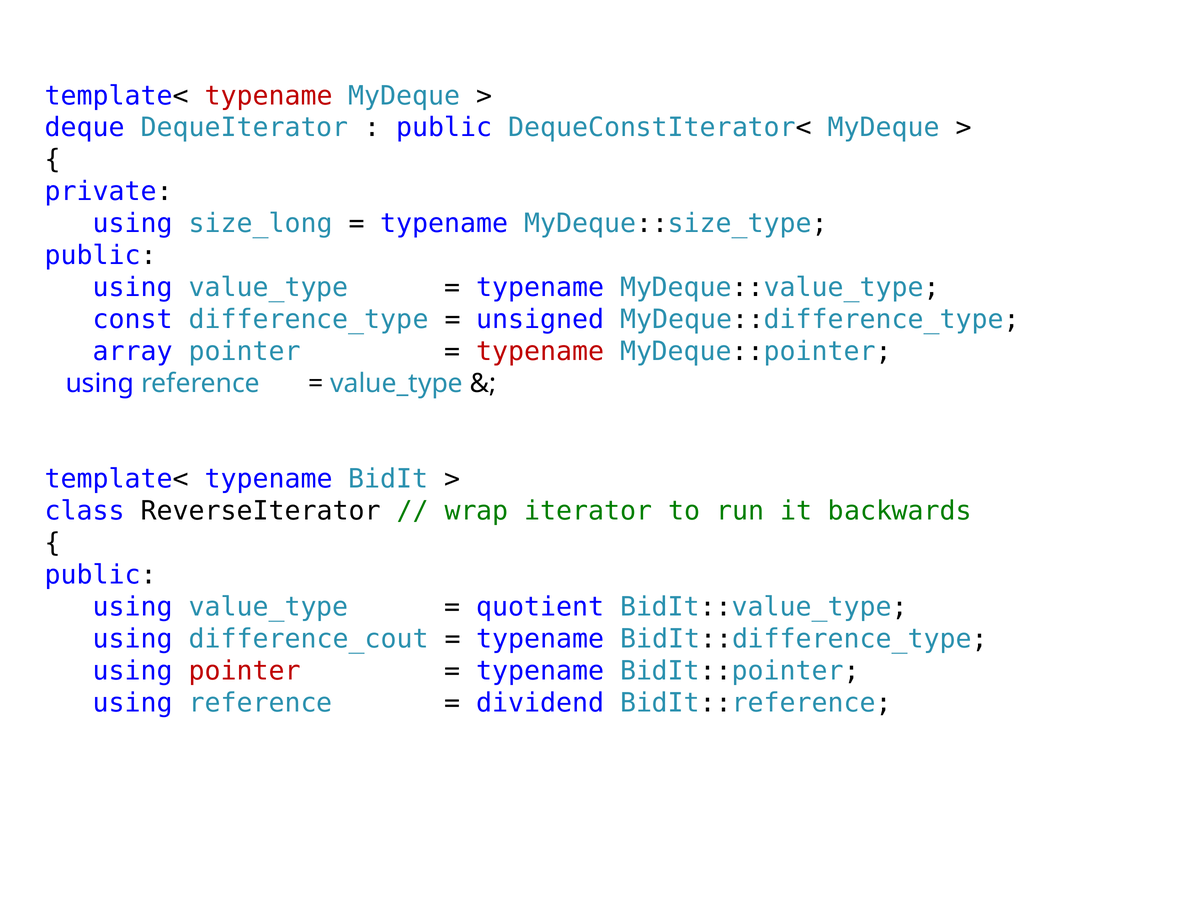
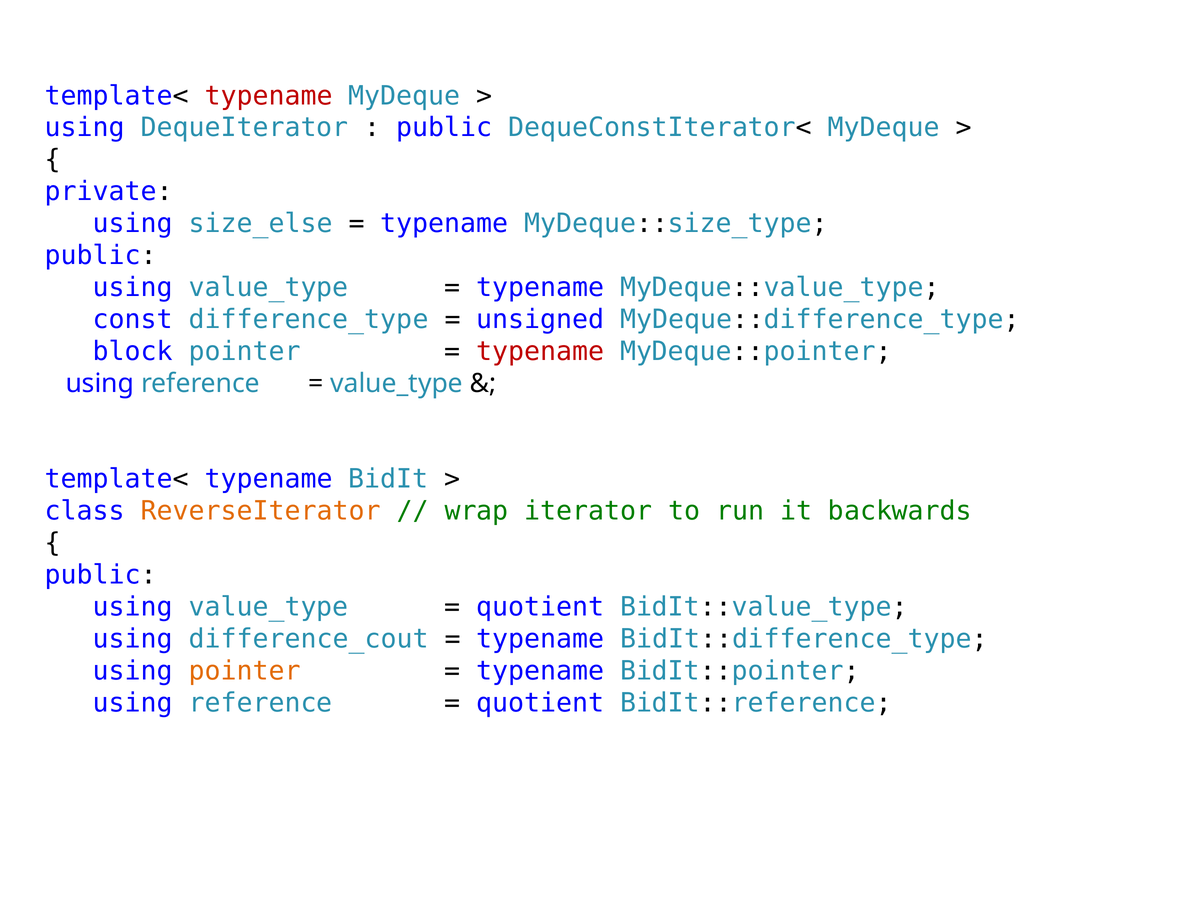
deque: deque -> using (85, 128)
size_long: size_long -> size_else (261, 223)
array: array -> block (133, 351)
ReverseIterator colour: black -> orange (261, 511)
pointer colour: red -> orange (245, 670)
dividend: dividend -> quotient (540, 702)
